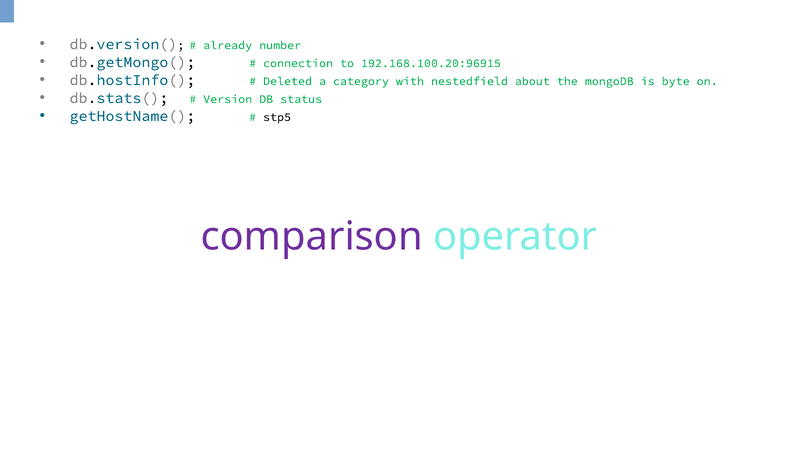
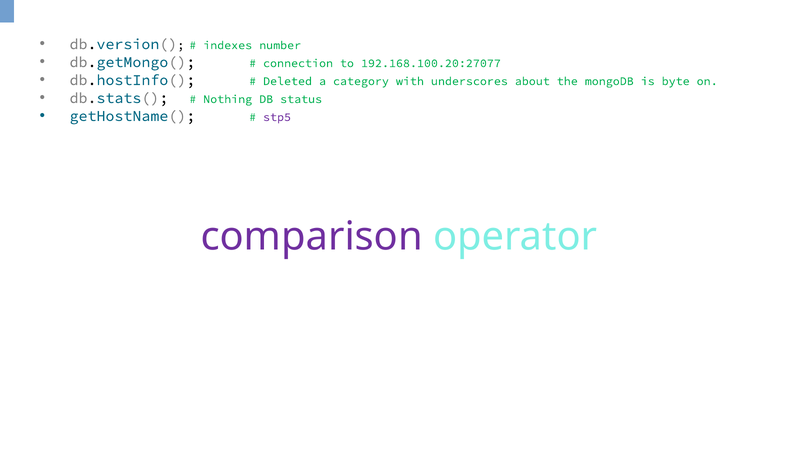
already: already -> indexes (228, 45)
192.168.100.20:96915: 192.168.100.20:96915 -> 192.168.100.20:27077 (431, 63)
nestedfield: nestedfield -> underscores (469, 81)
Version: Version -> Nothing (228, 99)
stp5 colour: black -> purple (277, 117)
